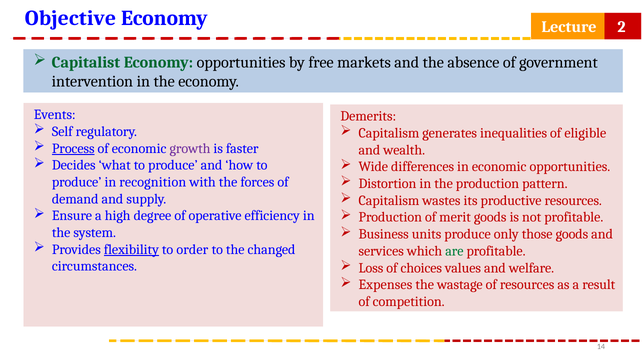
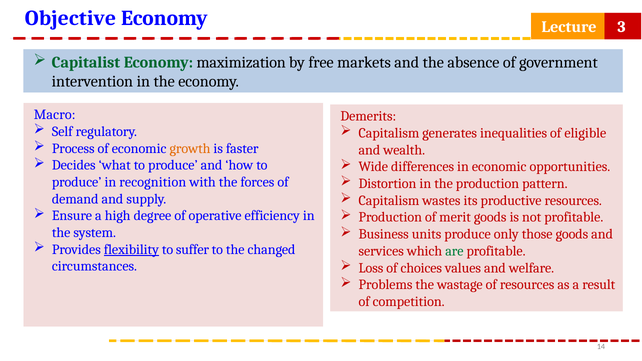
2: 2 -> 3 (621, 27)
Economy opportunities: opportunities -> maximization (241, 62)
Events: Events -> Macro (55, 115)
Process underline: present -> none (73, 148)
growth colour: purple -> orange (190, 148)
order: order -> suffer (192, 250)
Expenses: Expenses -> Problems (385, 285)
